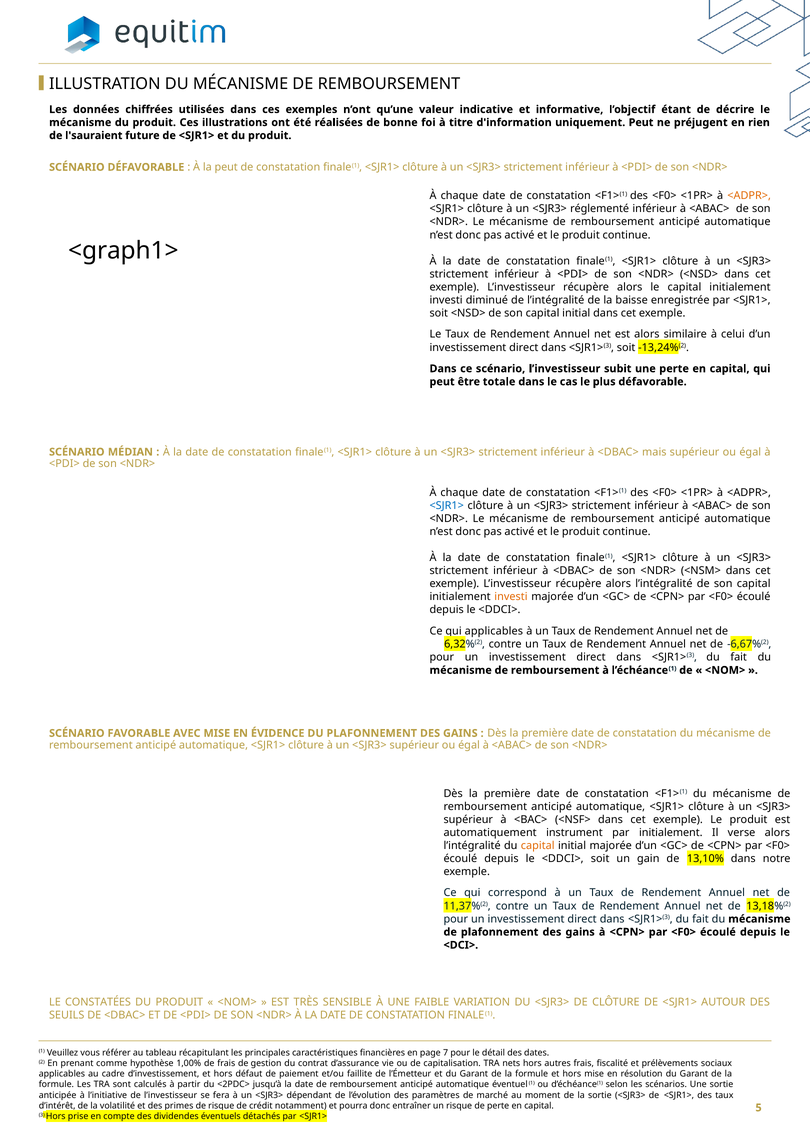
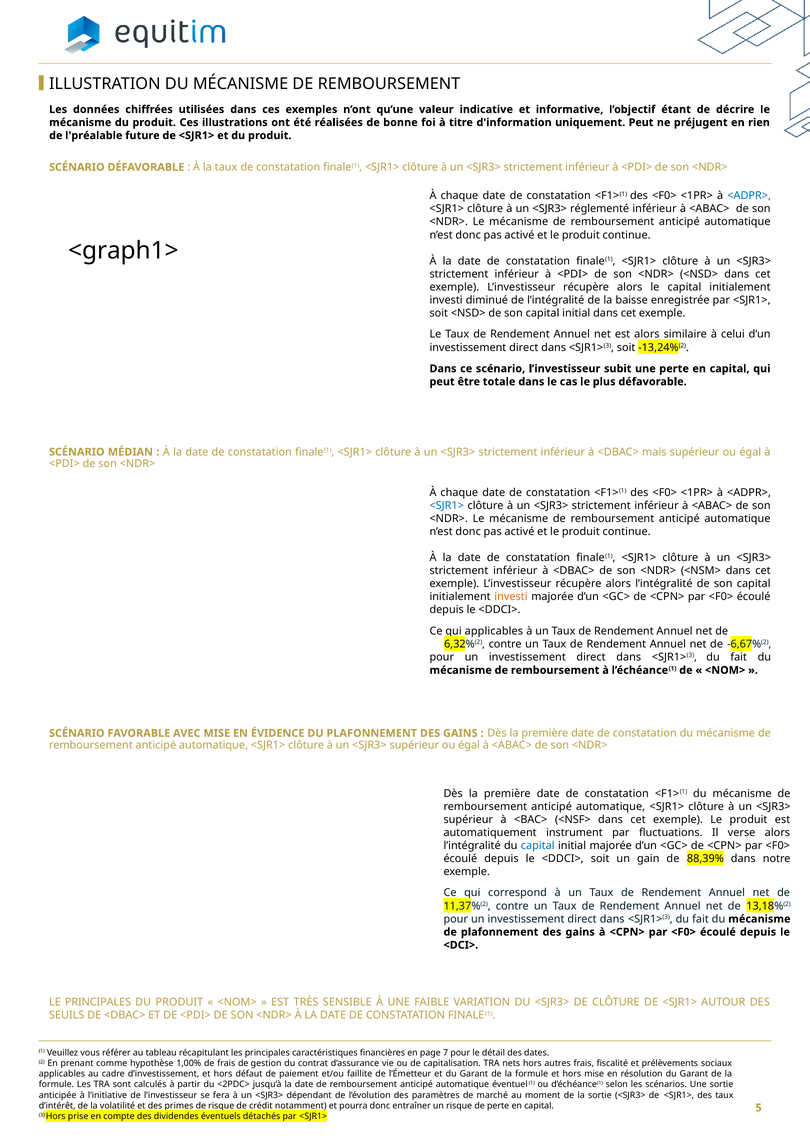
l'sauraient: l'sauraient -> l'préalable (94, 135)
la peut: peut -> taux (226, 167)
<ADPR> colour: orange -> blue (749, 196)
par initialement: initialement -> fluctuations (671, 832)
capital colour: orange -> blue (538, 845)
13,10%: 13,10% -> 88,39% (705, 858)
LE CONSTATÉES: CONSTATÉES -> PRINCIPALES (98, 1002)
